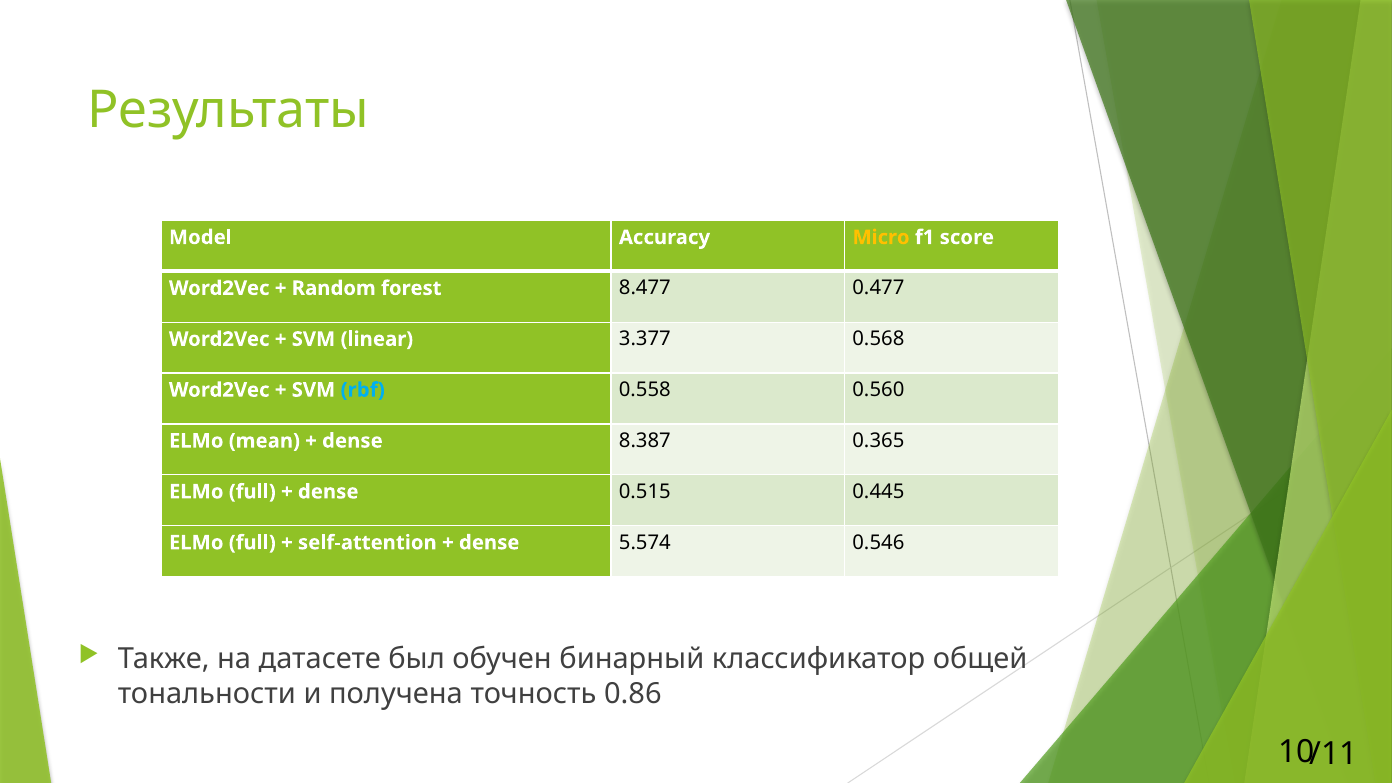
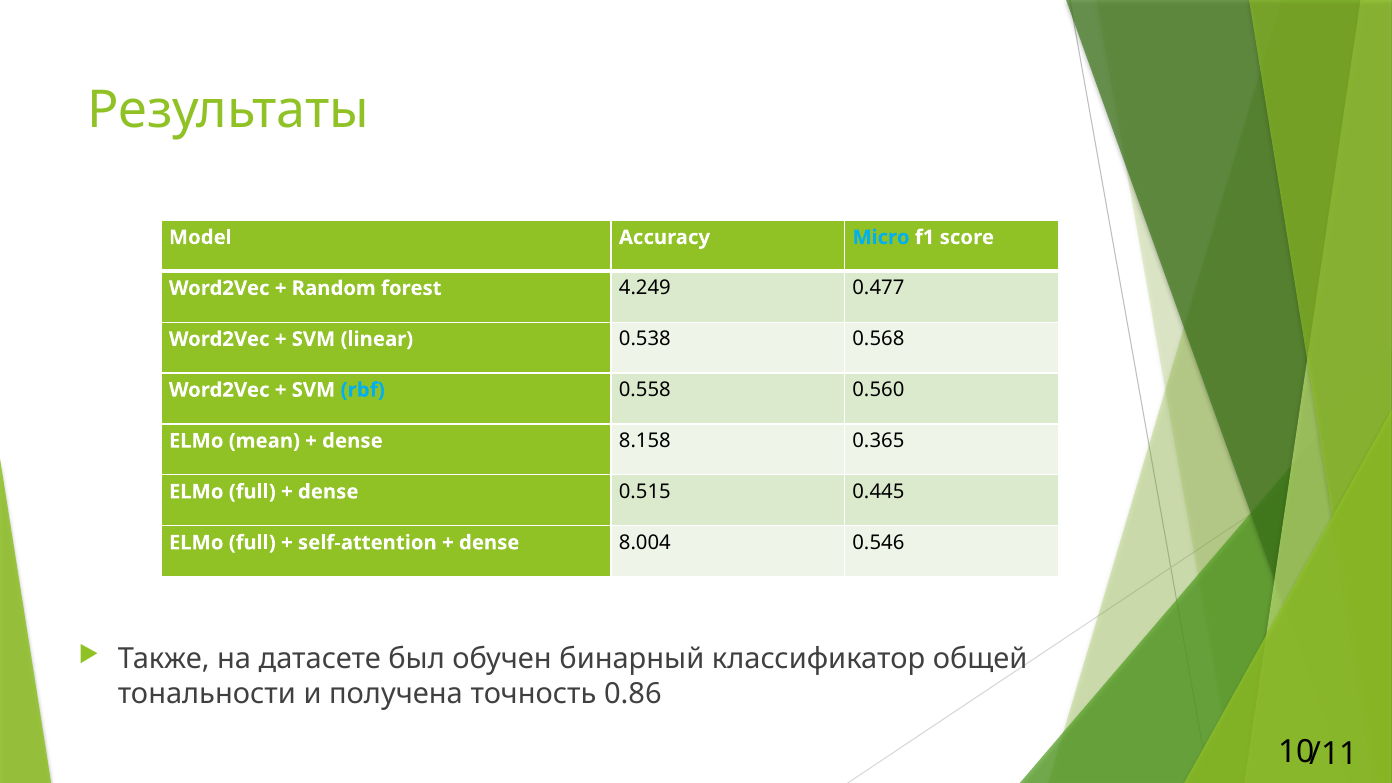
Micro colour: yellow -> light blue (881, 237)
8.477: 8.477 -> 4.249 (645, 288)
3.377: 3.377 -> 0.538 (645, 339)
8.387: 8.387 -> 8.158 (645, 441)
5.574: 5.574 -> 8.004 (645, 543)
